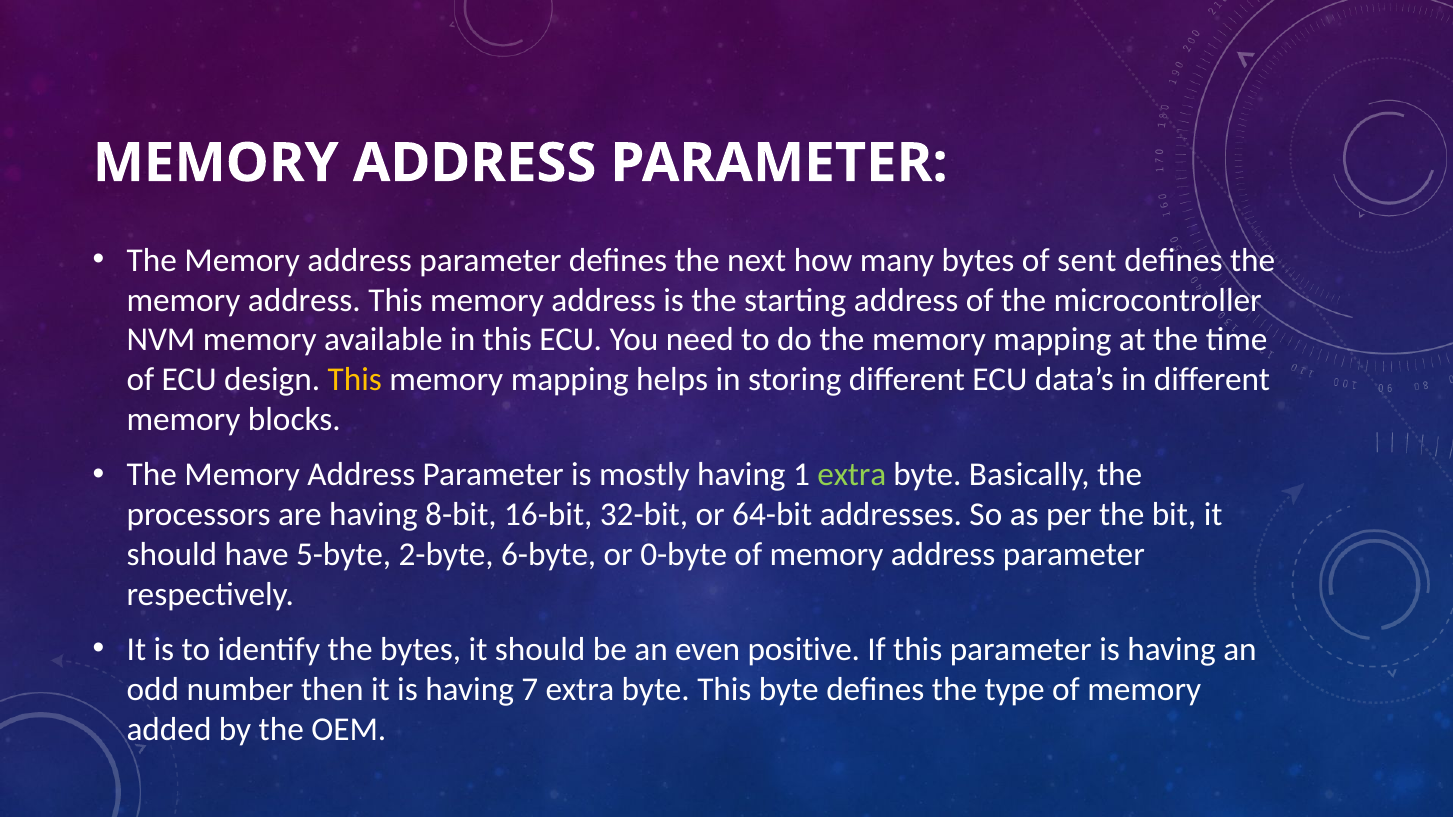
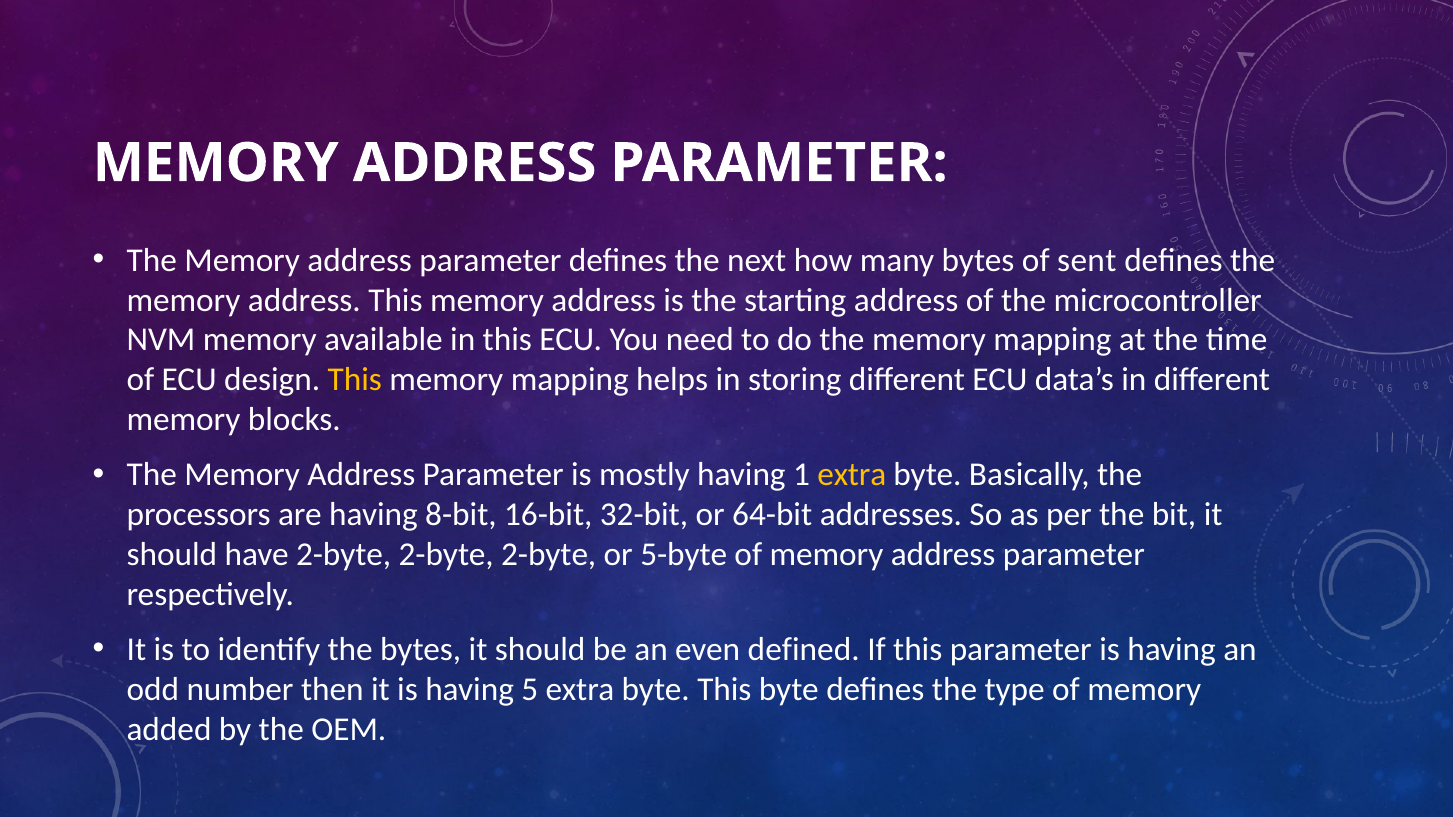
extra colour: light green -> yellow (852, 475)
have 5-byte: 5-byte -> 2-byte (344, 555)
6-byte: 6-byte -> 2-byte (549, 555)
0-byte: 0-byte -> 5-byte (684, 555)
positive: positive -> defined (804, 650)
7: 7 -> 5 (530, 690)
